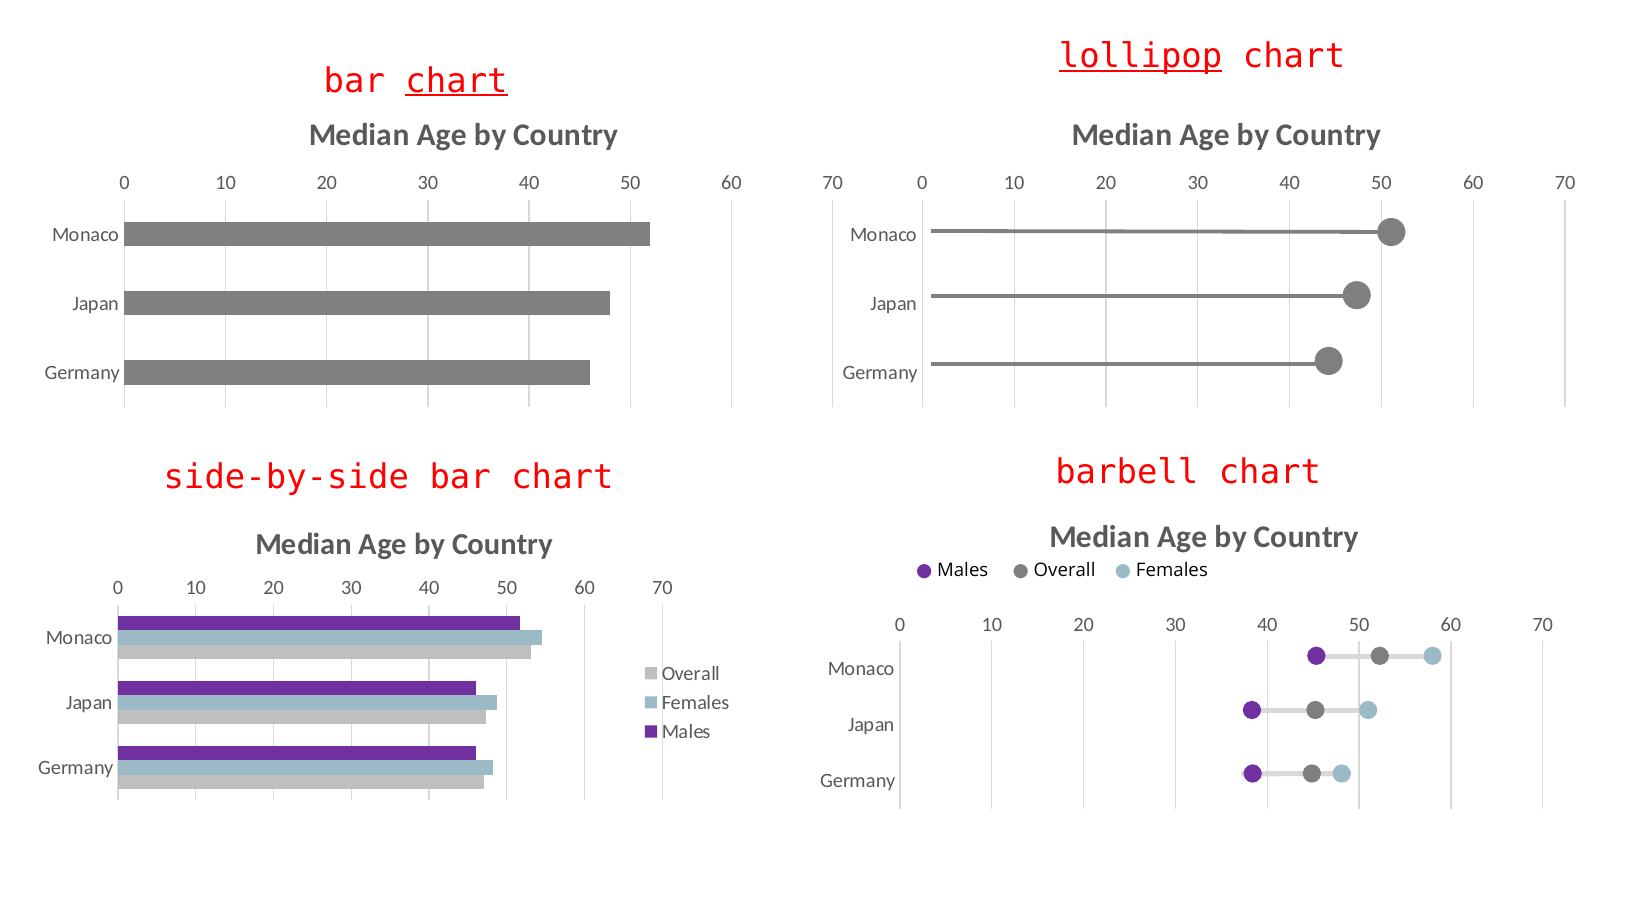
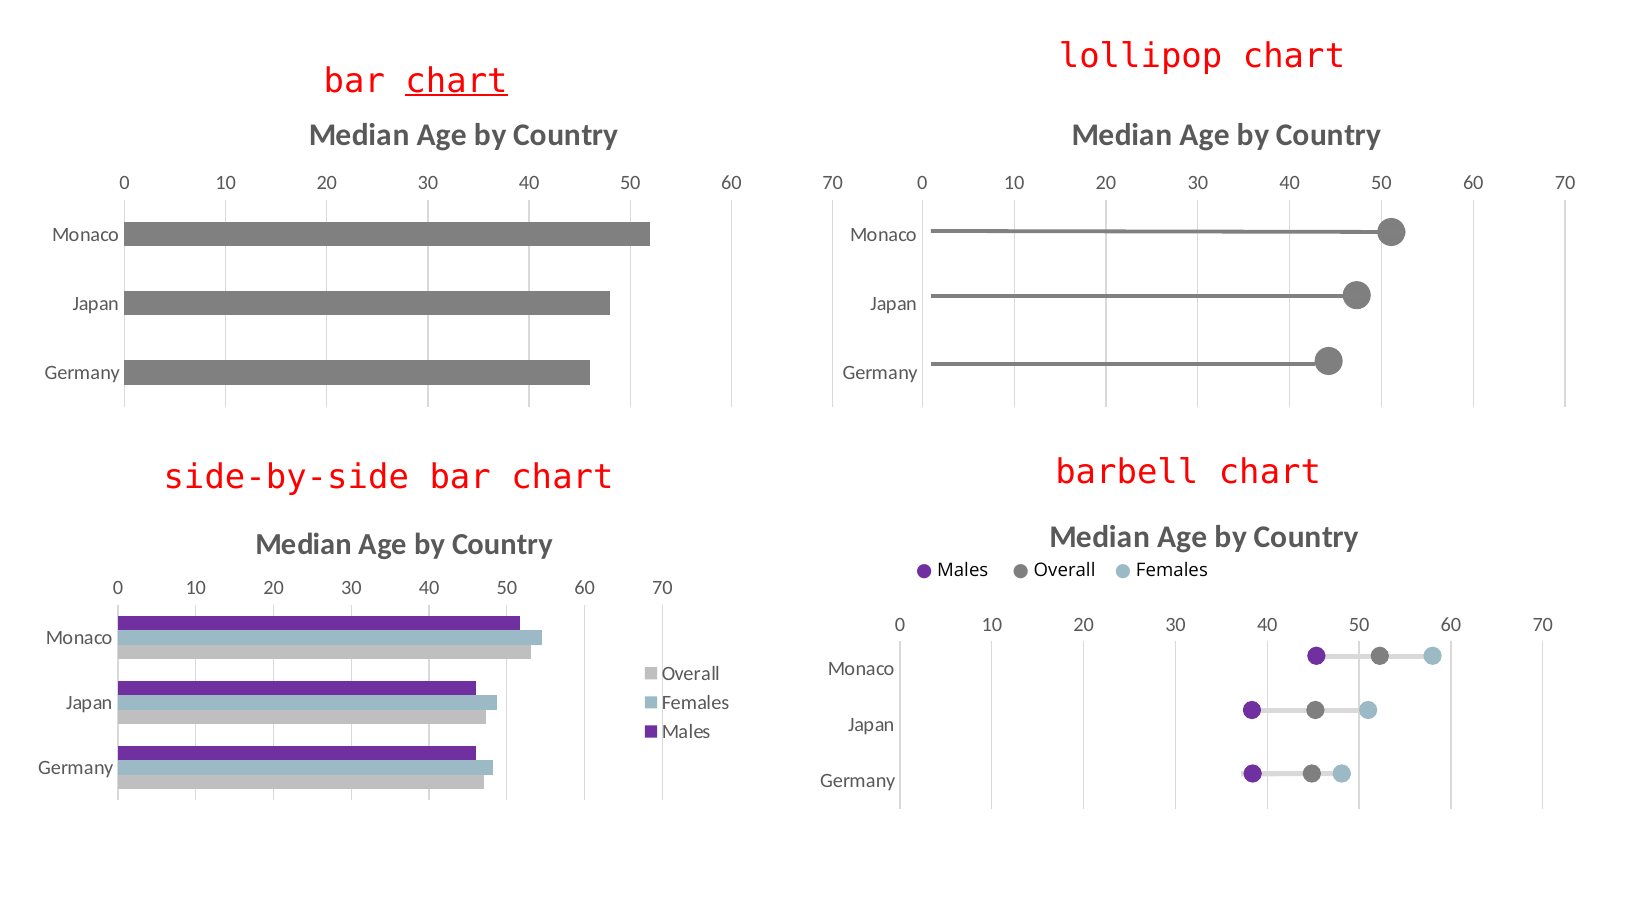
lollipop underline: present -> none (1141, 57)
